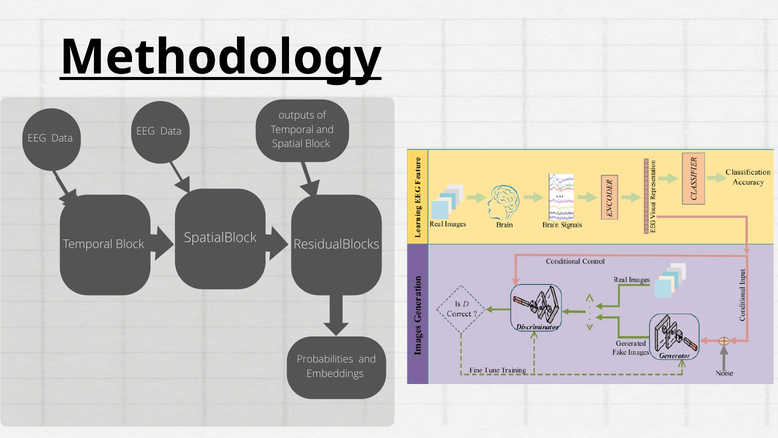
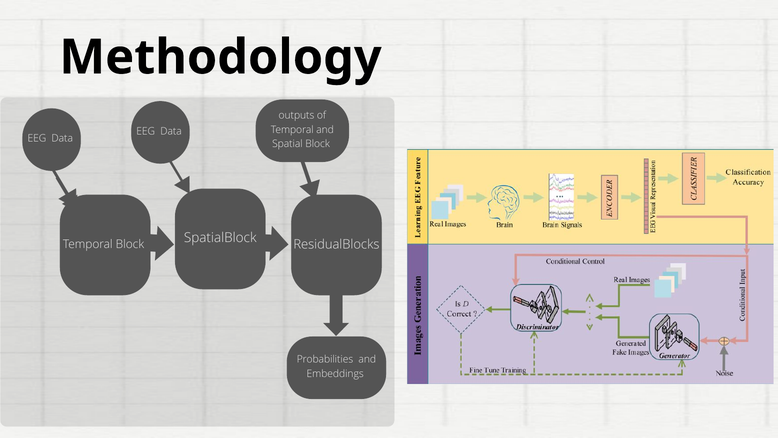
Methodology underline: present -> none (220, 57)
